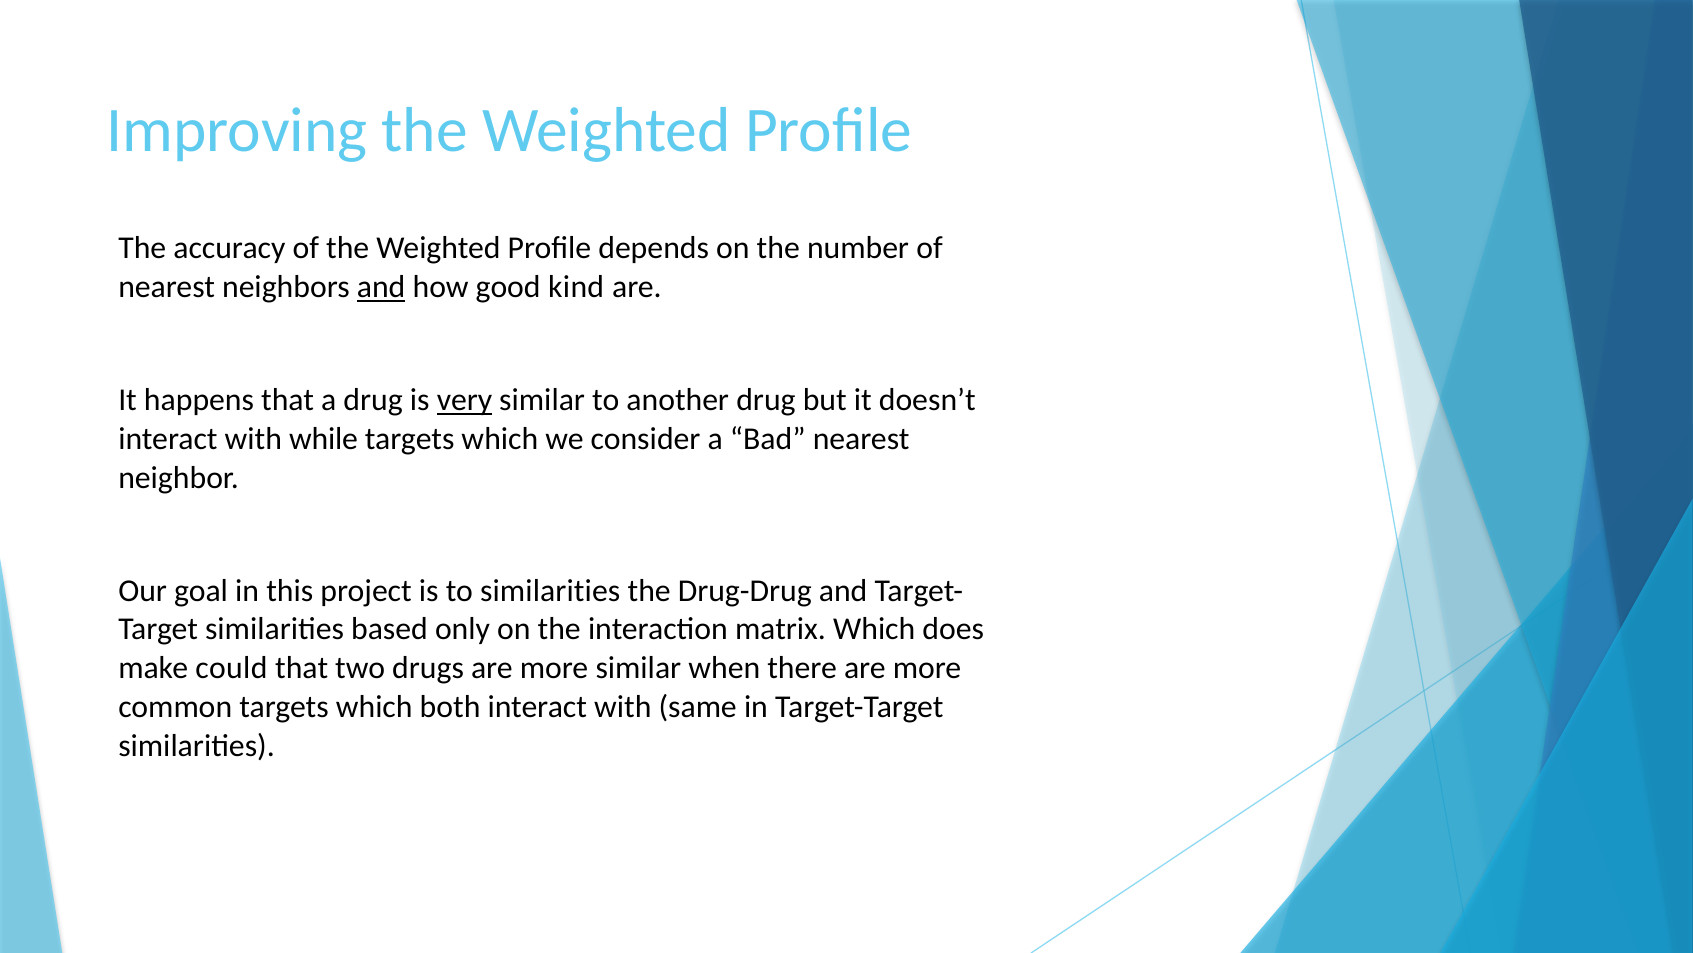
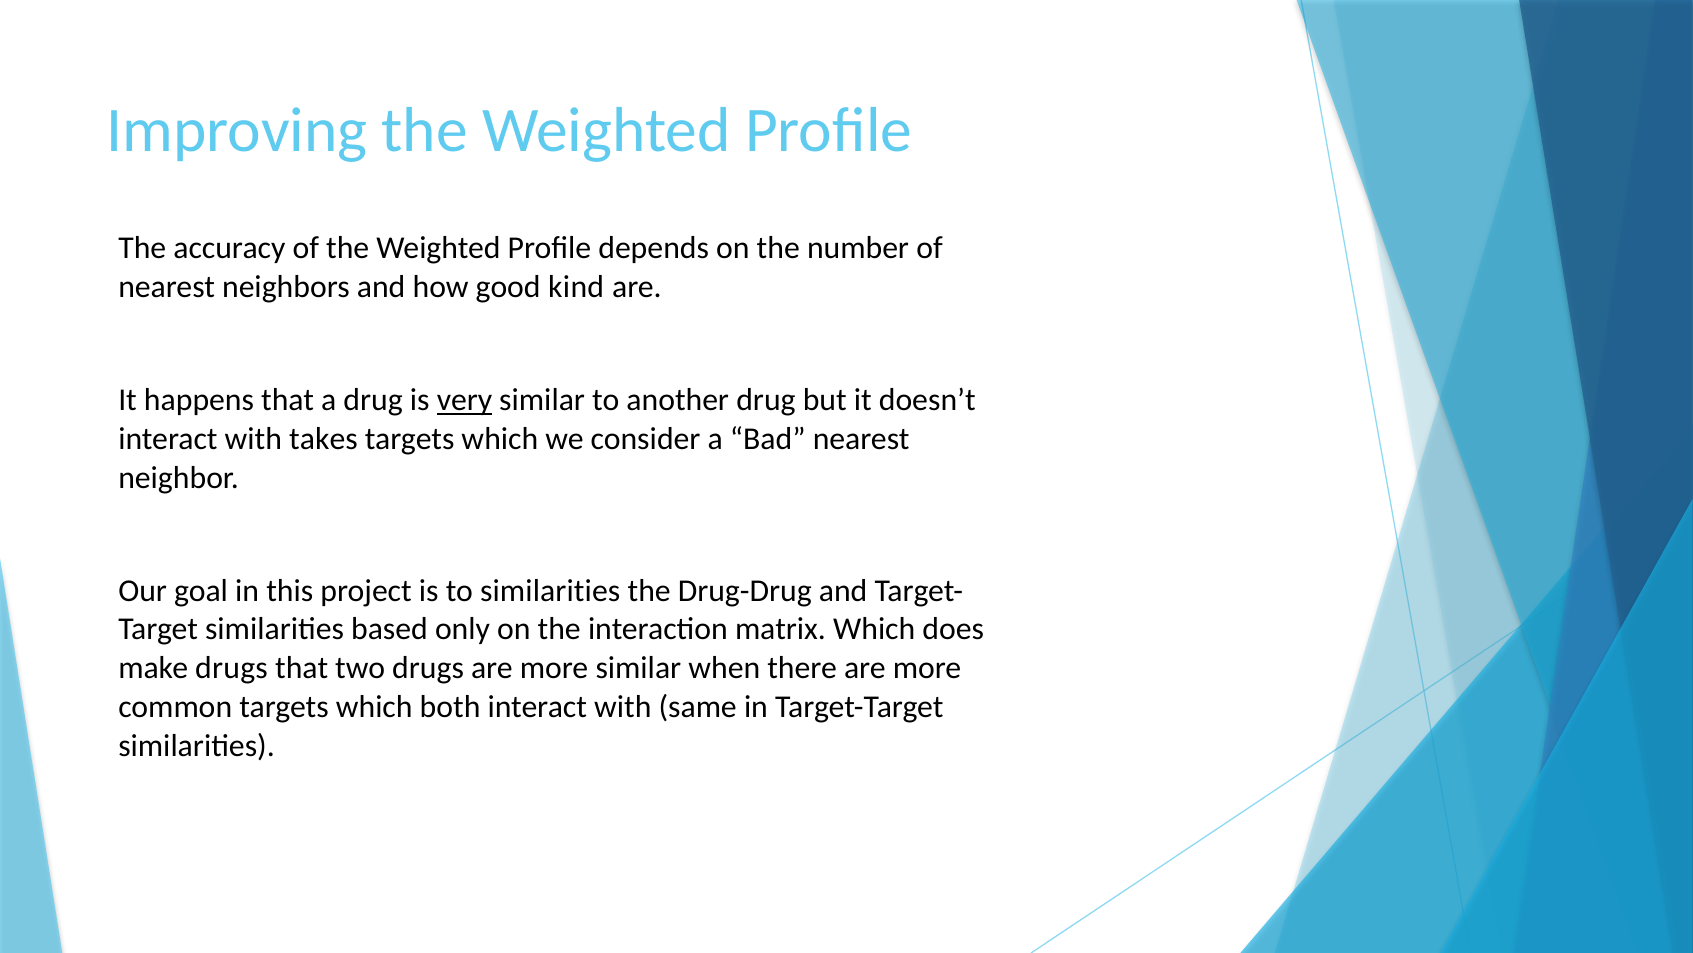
and underline: present -> none (381, 287)
while: while -> takes (323, 439)
make could: could -> drugs (231, 668)
